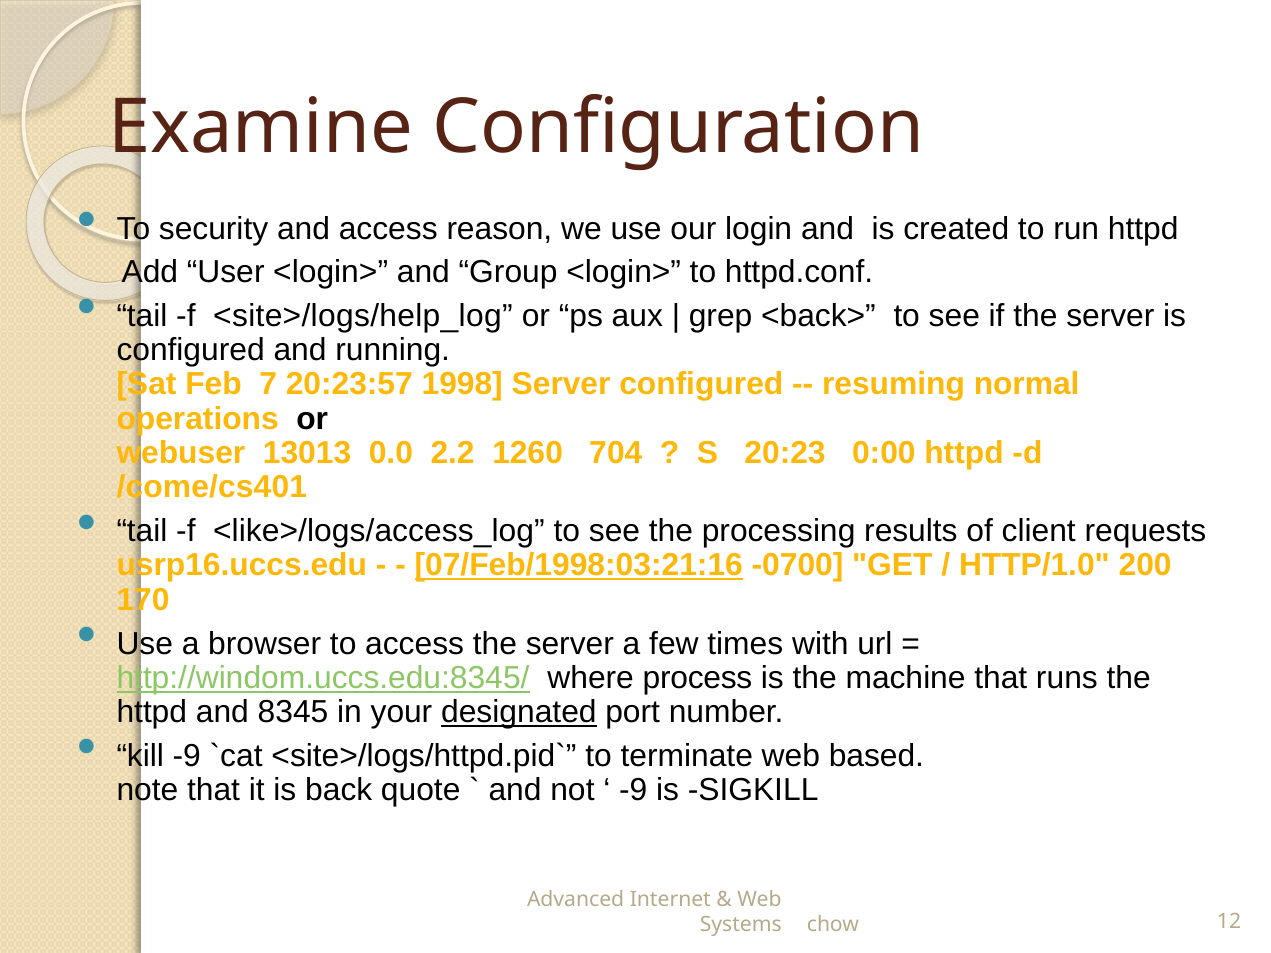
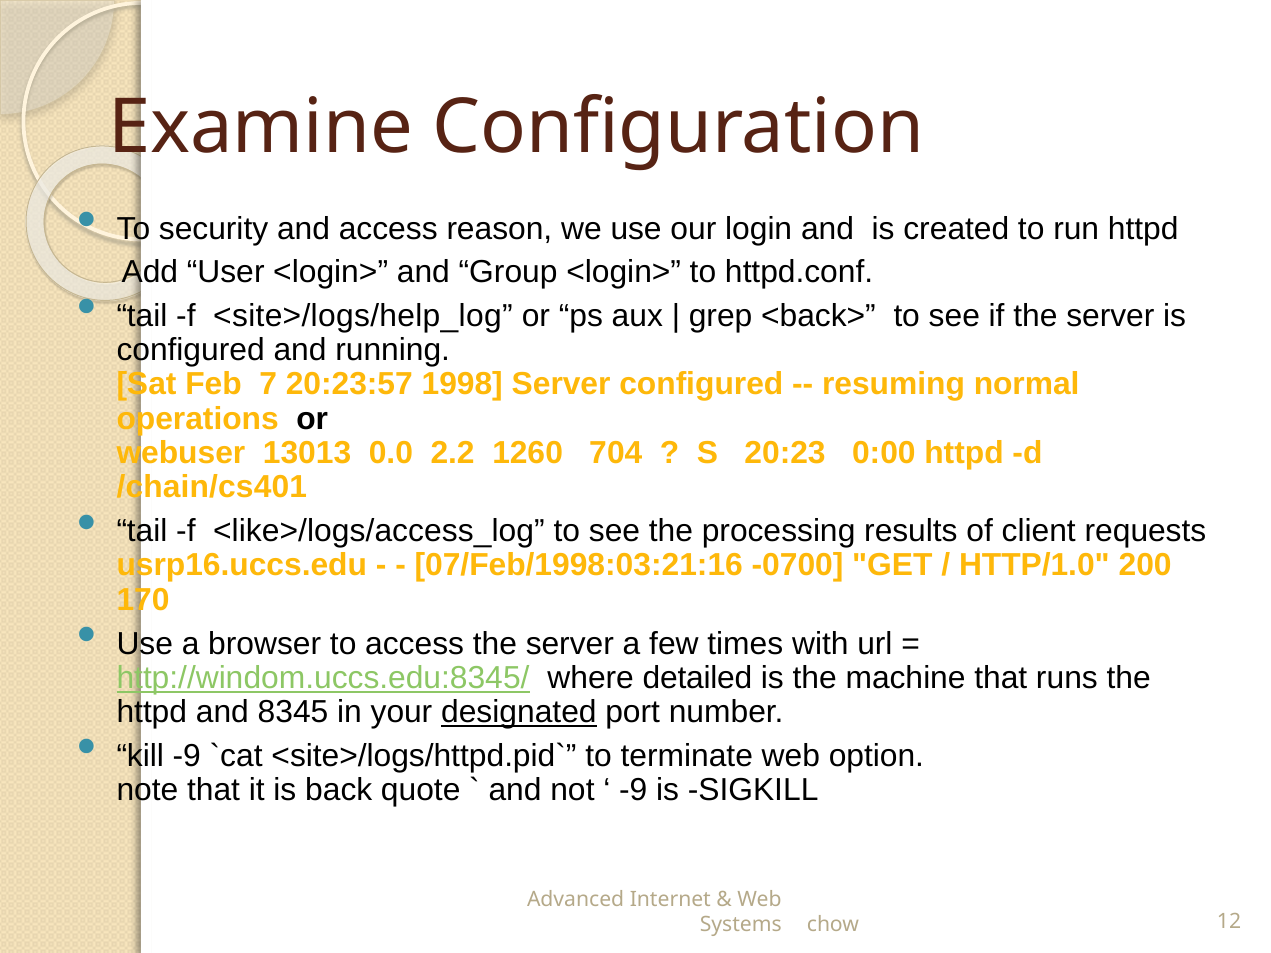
/come/cs401: /come/cs401 -> /chain/cs401 (212, 487)
07/Feb/1998:03:21:16 underline: present -> none (579, 566)
process: process -> detailed (697, 678)
based: based -> option (876, 756)
